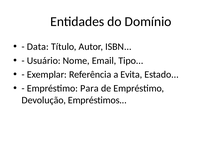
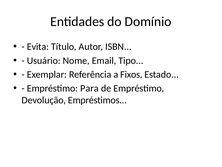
Data: Data -> Evita (38, 47)
Evita: Evita -> Fixos (131, 74)
